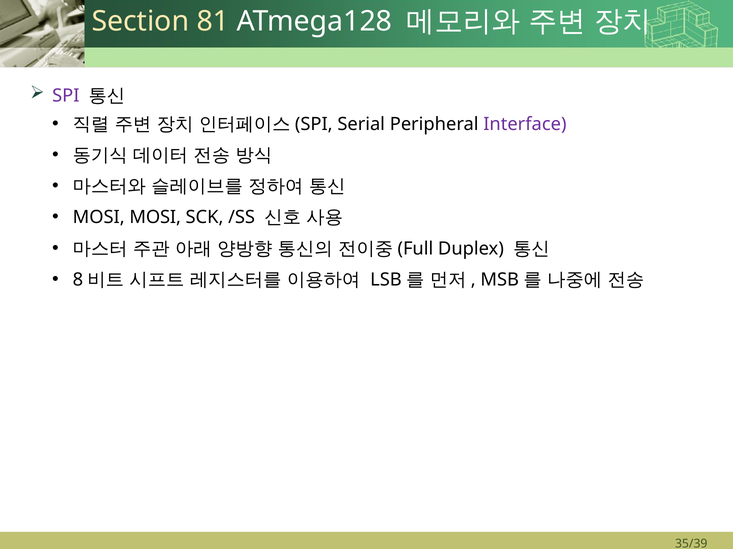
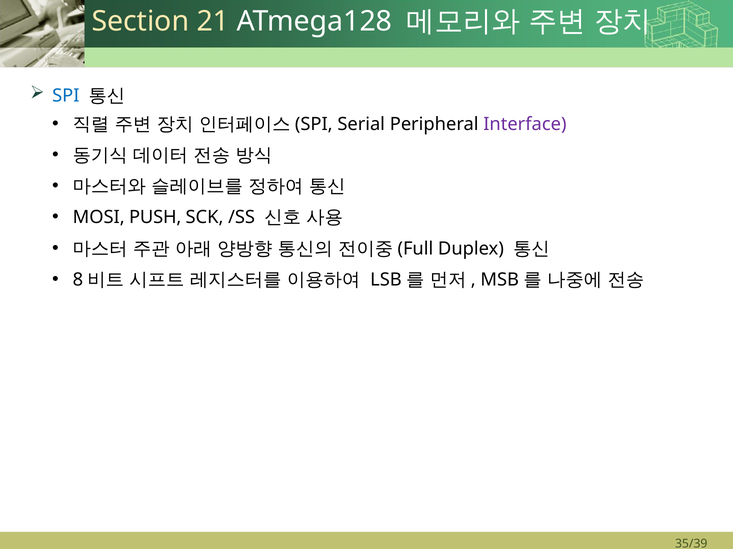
81: 81 -> 21 (213, 22)
SPI colour: purple -> blue (66, 96)
MOSI MOSI: MOSI -> PUSH (155, 218)
